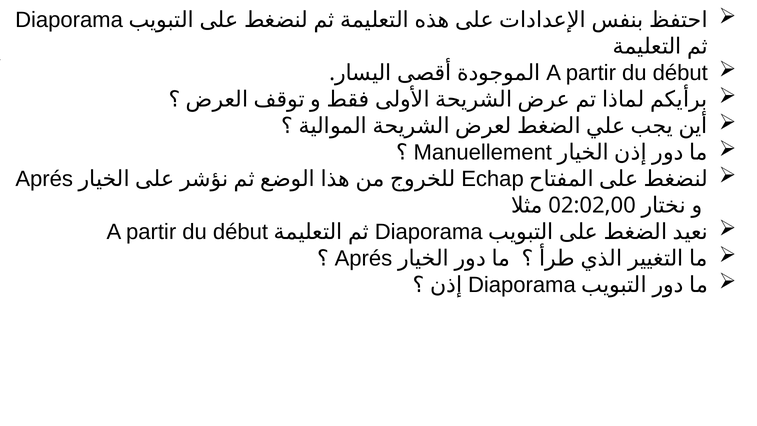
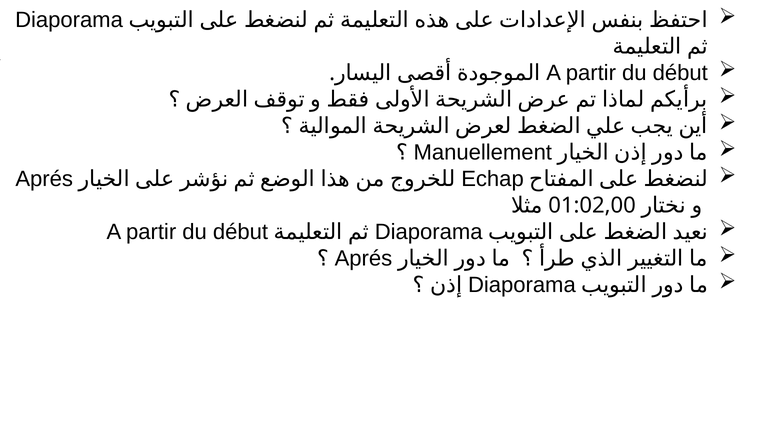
02:02,00: 02:02,00 -> 01:02,00 (592, 205)
